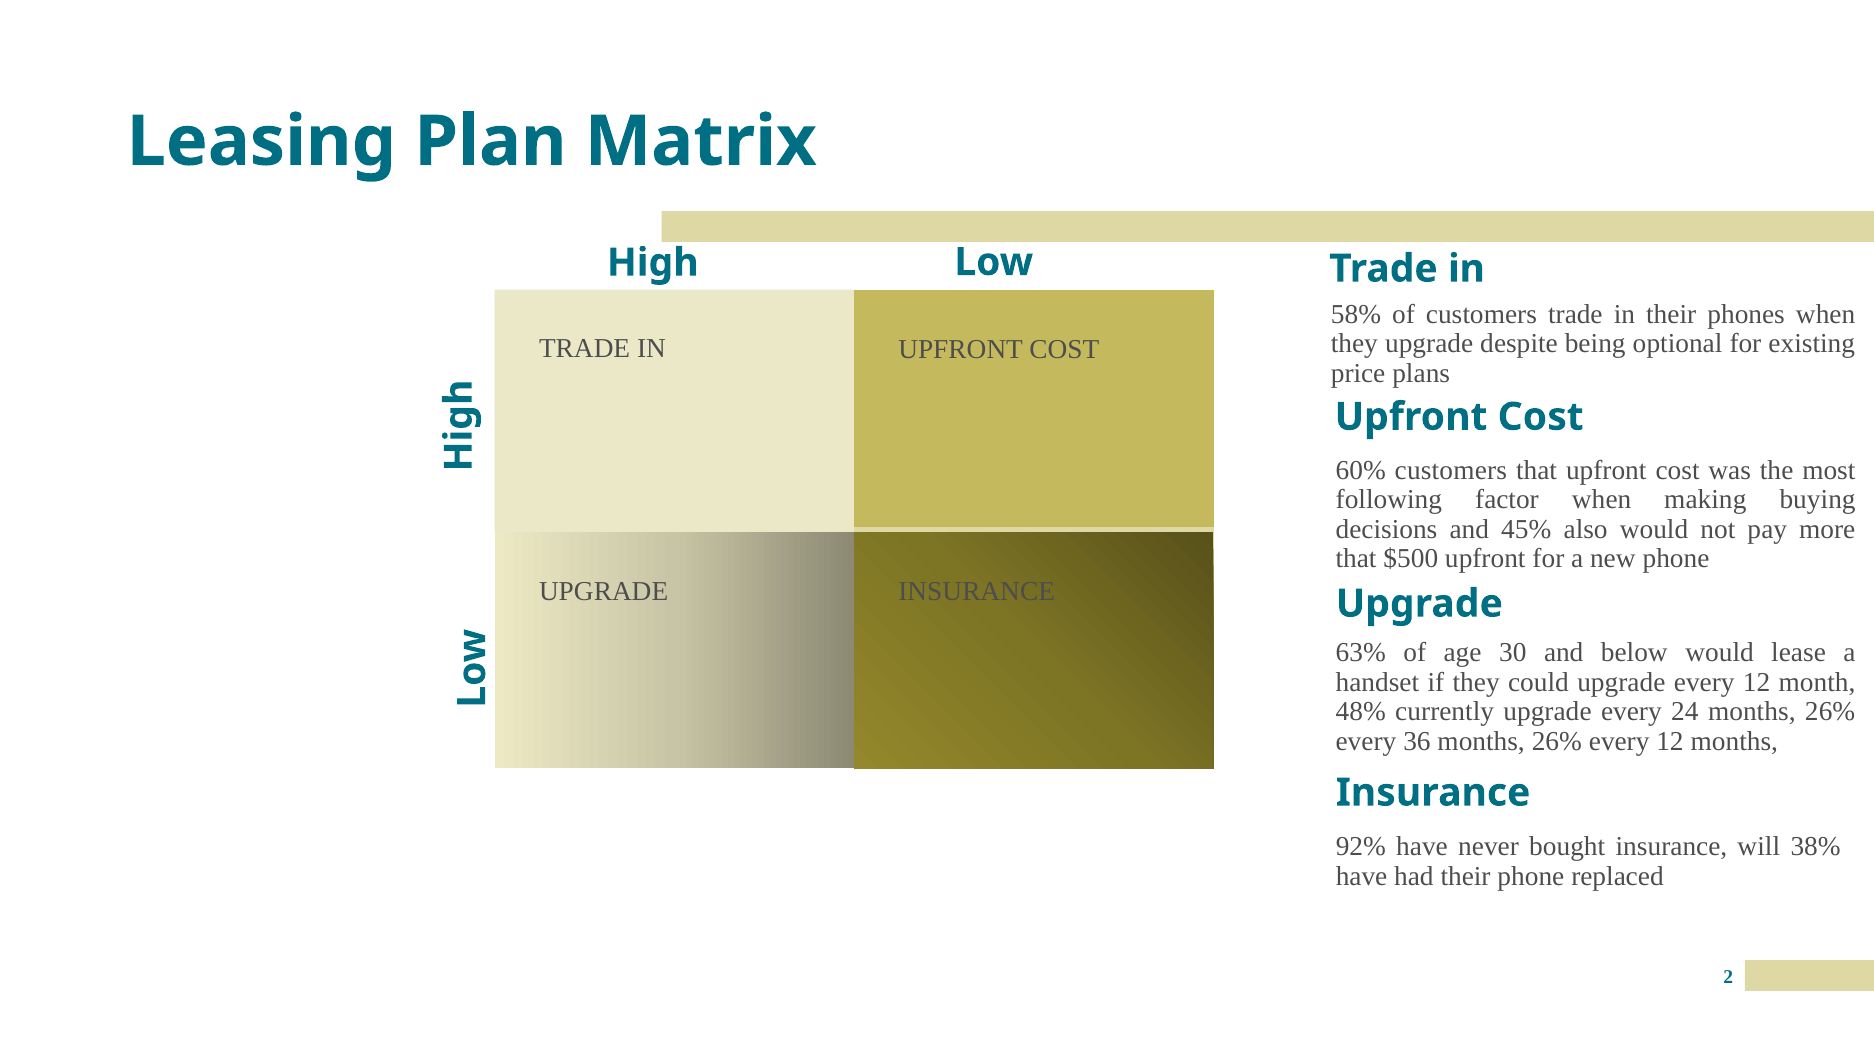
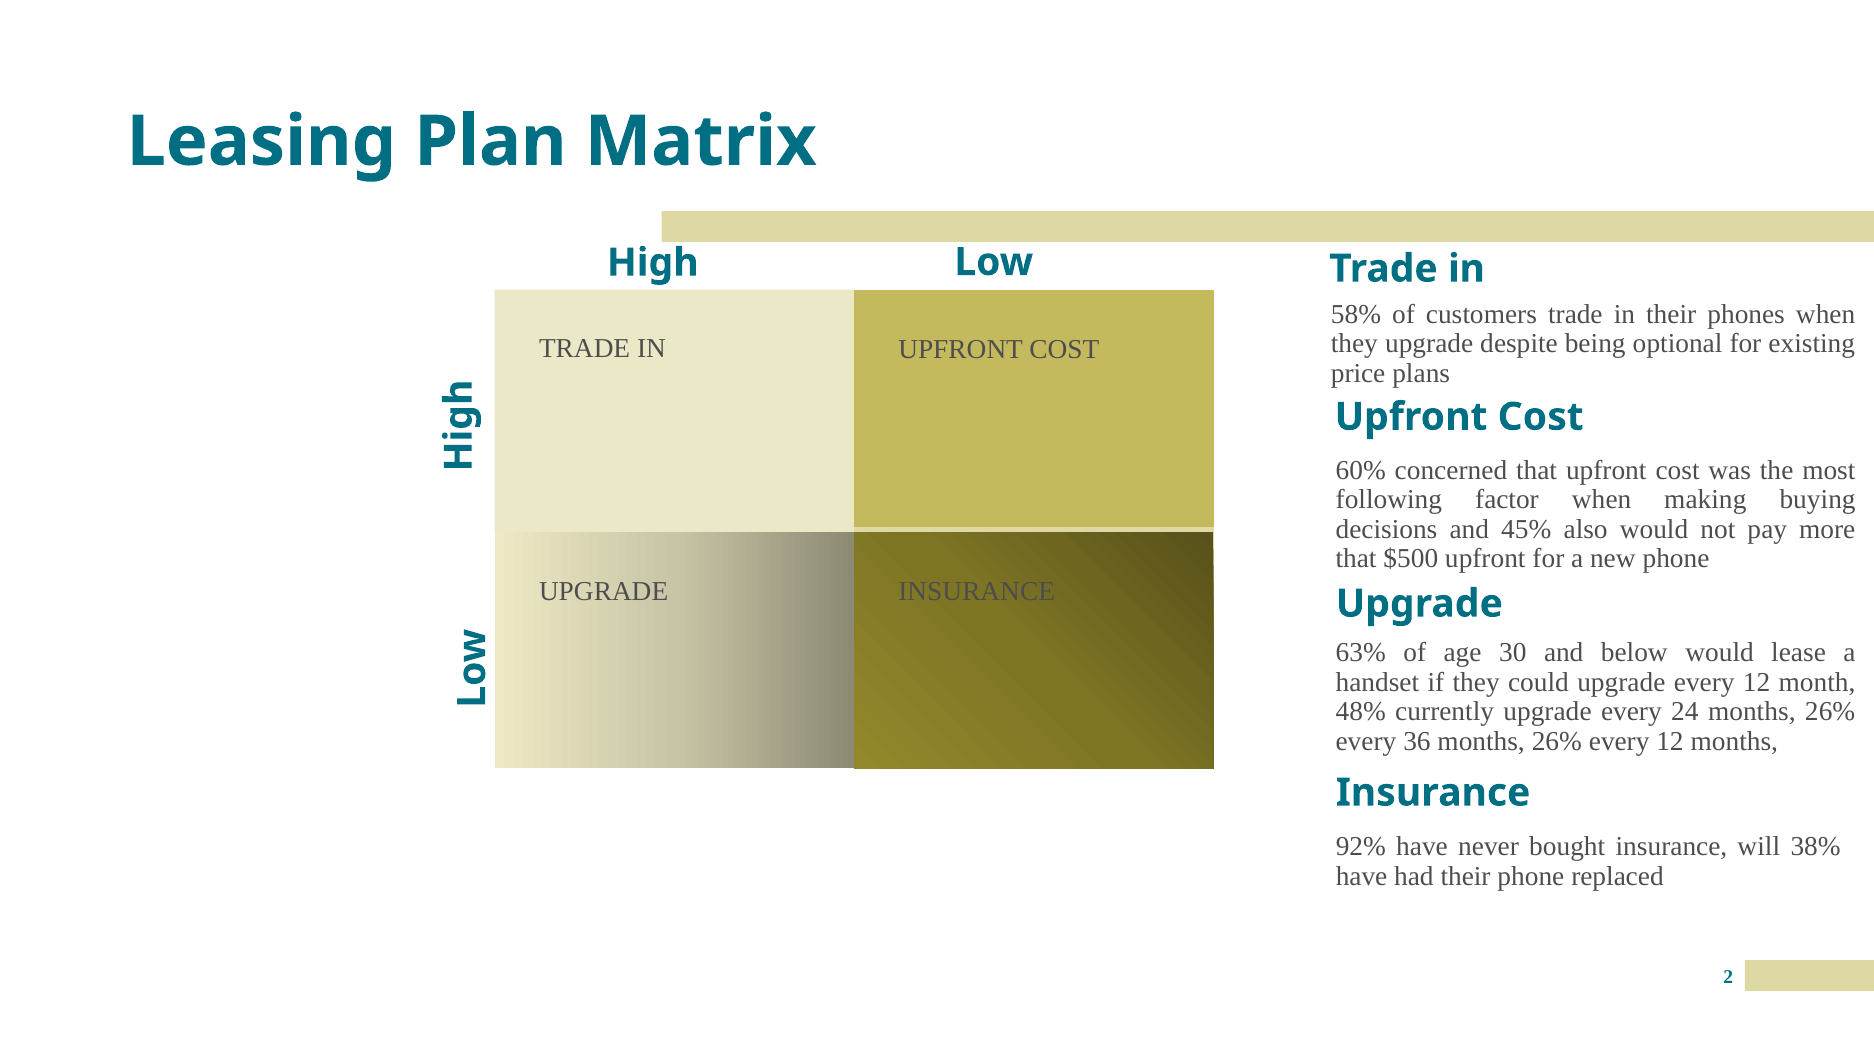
60% customers: customers -> concerned (1451, 470)
